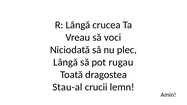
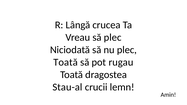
să voci: voci -> plec (113, 37)
Lângă: Lângă -> Toată (66, 62)
